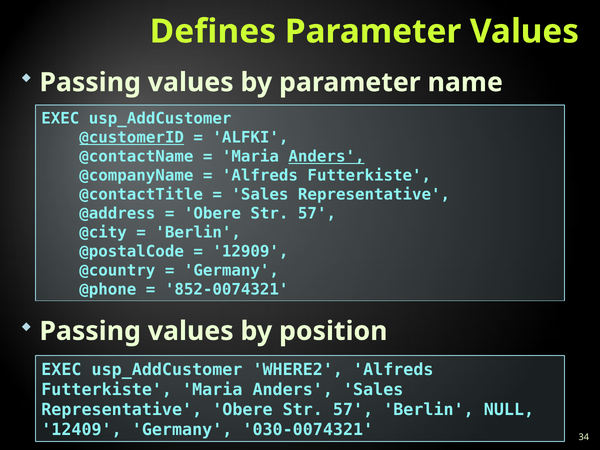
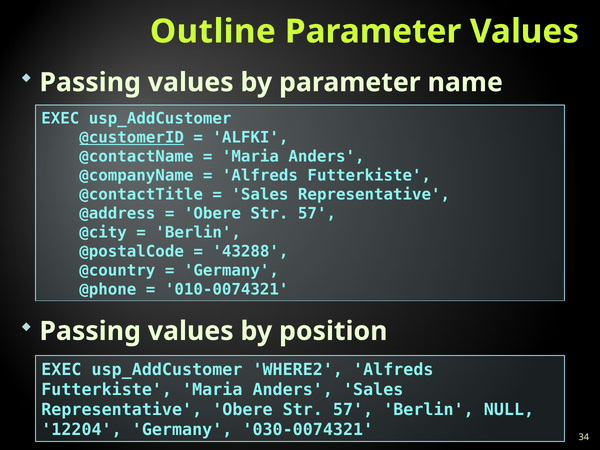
Defines: Defines -> Outline (213, 31)
Anders underline: present -> none (327, 157)
12909: 12909 -> 43288 (250, 251)
852-0074321: 852-0074321 -> 010-0074321 (227, 289)
12409: 12409 -> 12204 (82, 430)
